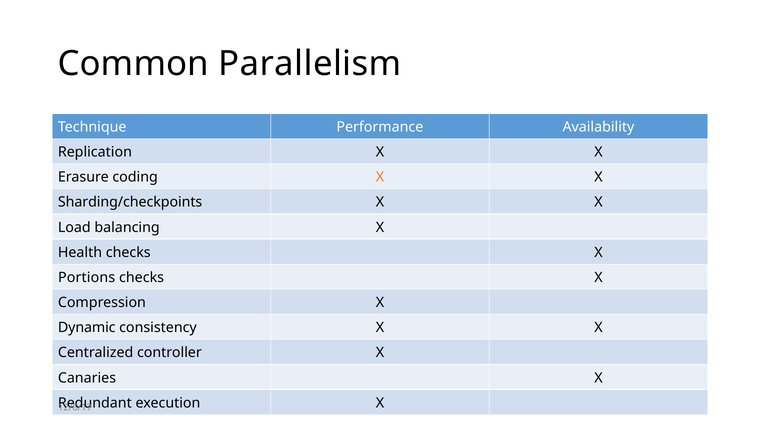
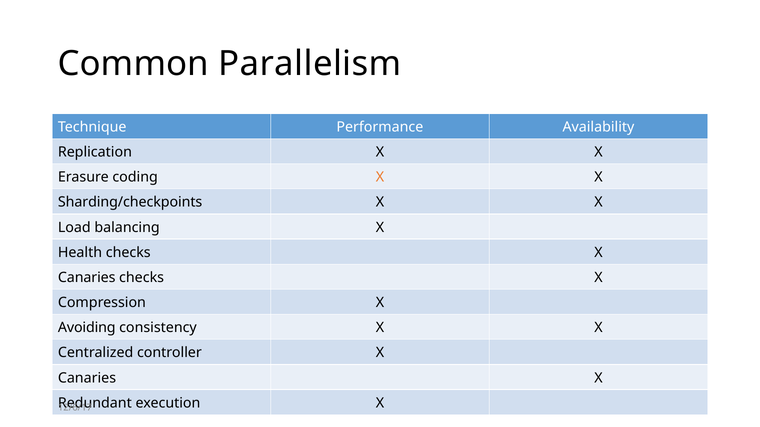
Portions: Portions -> Canaries (87, 278)
Dynamic: Dynamic -> Avoiding (87, 328)
